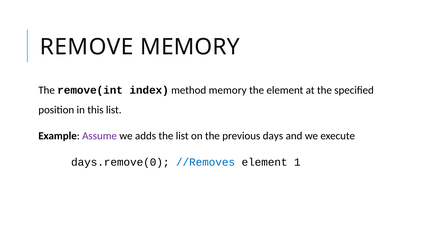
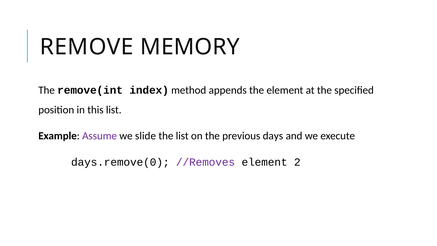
method memory: memory -> appends (228, 90)
adds: adds -> slide (146, 136)
//Removes colour: blue -> purple (206, 162)
1: 1 -> 2 (297, 162)
